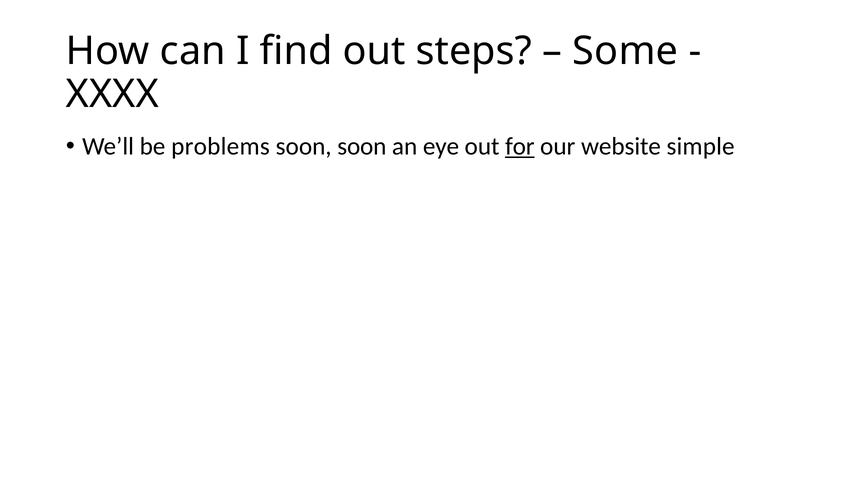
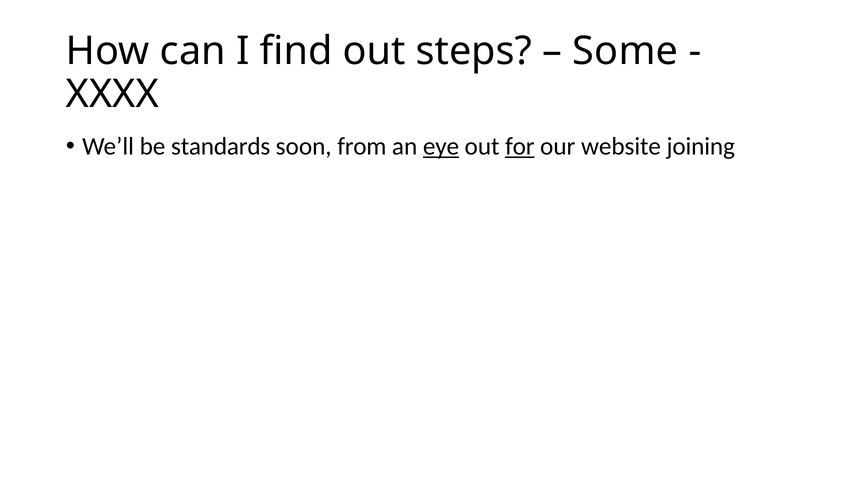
problems: problems -> standards (221, 146)
soon soon: soon -> from (362, 146)
eye underline: none -> present (441, 146)
simple: simple -> joining (701, 146)
